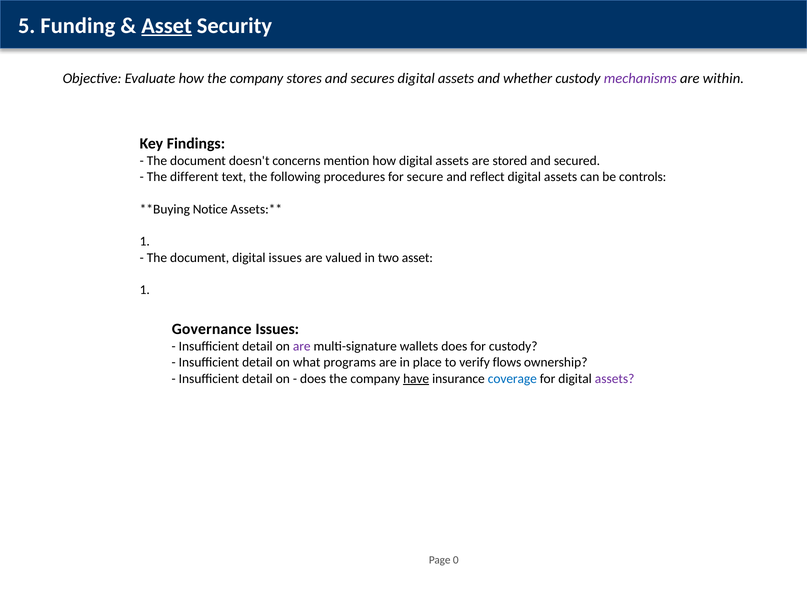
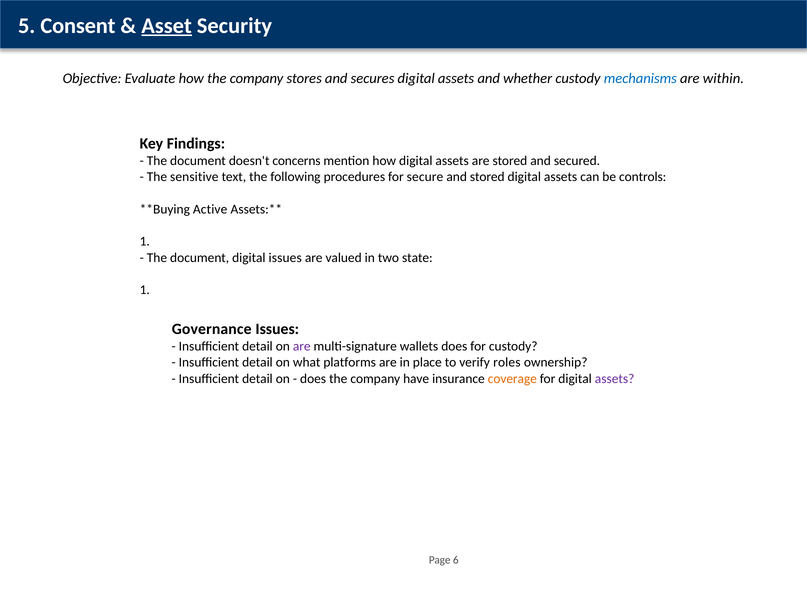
Funding: Funding -> Consent (78, 26)
mechanisms colour: purple -> blue (640, 78)
different: different -> sensitive (194, 177)
and reflect: reflect -> stored (487, 177)
Notice: Notice -> Active (210, 209)
two asset: asset -> state (417, 258)
programs: programs -> platforms (350, 363)
flows: flows -> roles (507, 363)
have underline: present -> none (416, 379)
coverage colour: blue -> orange (512, 379)
0: 0 -> 6 (456, 560)
